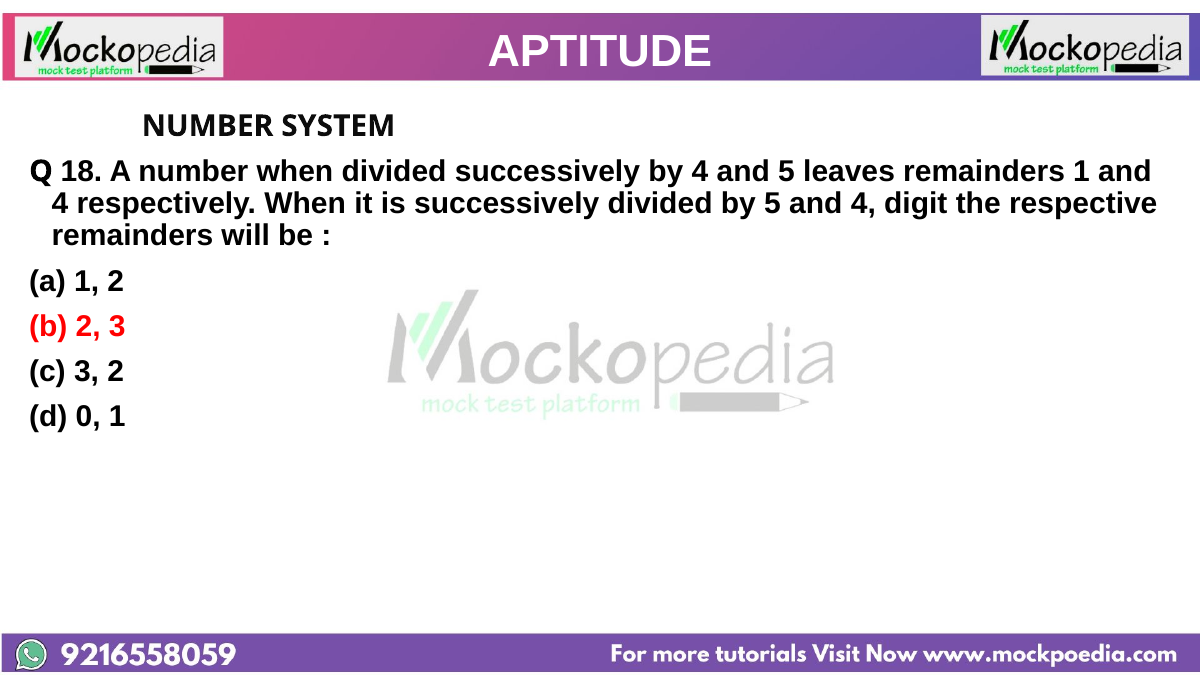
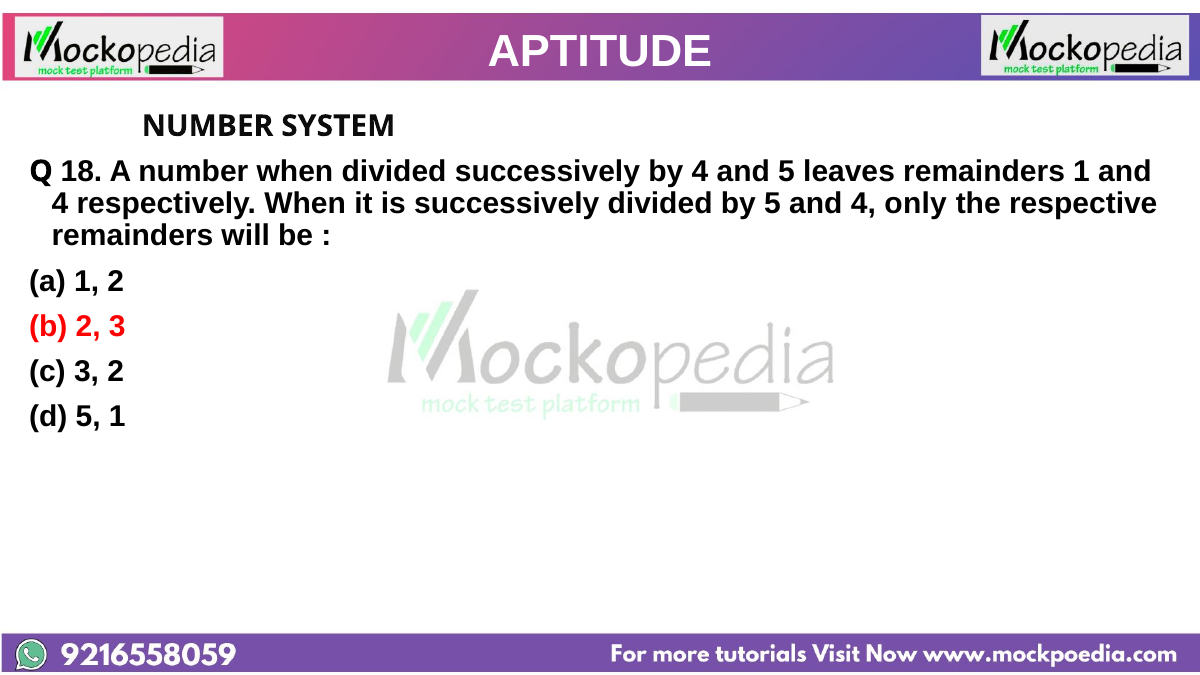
digit: digit -> only (916, 204)
d 0: 0 -> 5 (88, 417)
